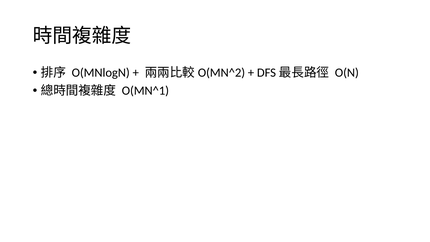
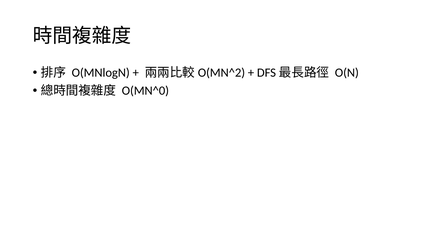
O(MN^1: O(MN^1 -> O(MN^0 (145, 91)
